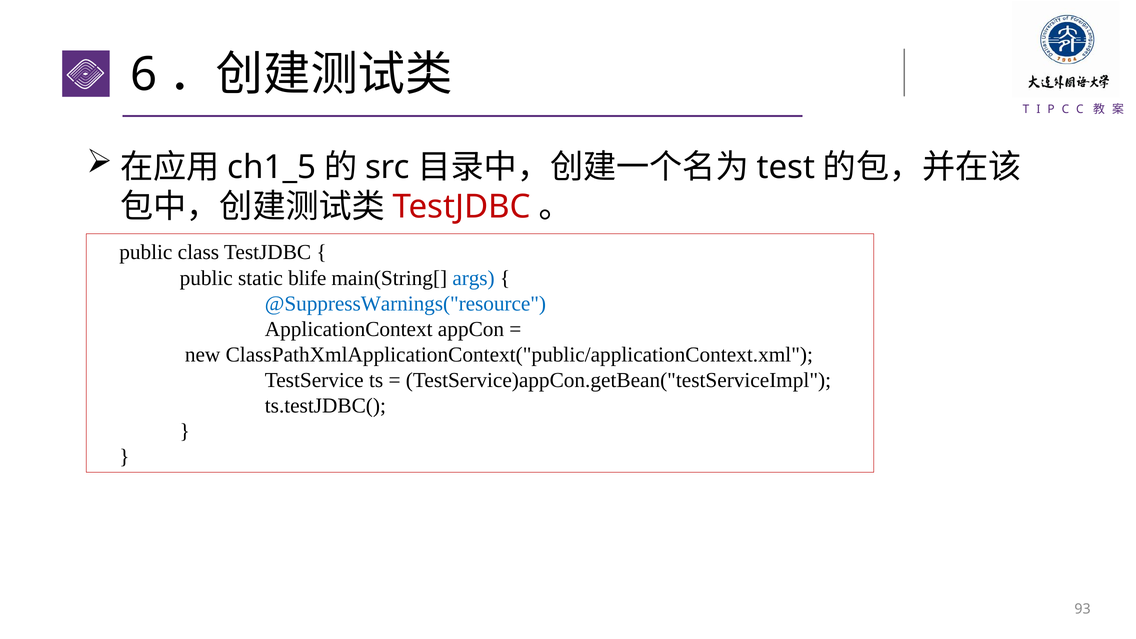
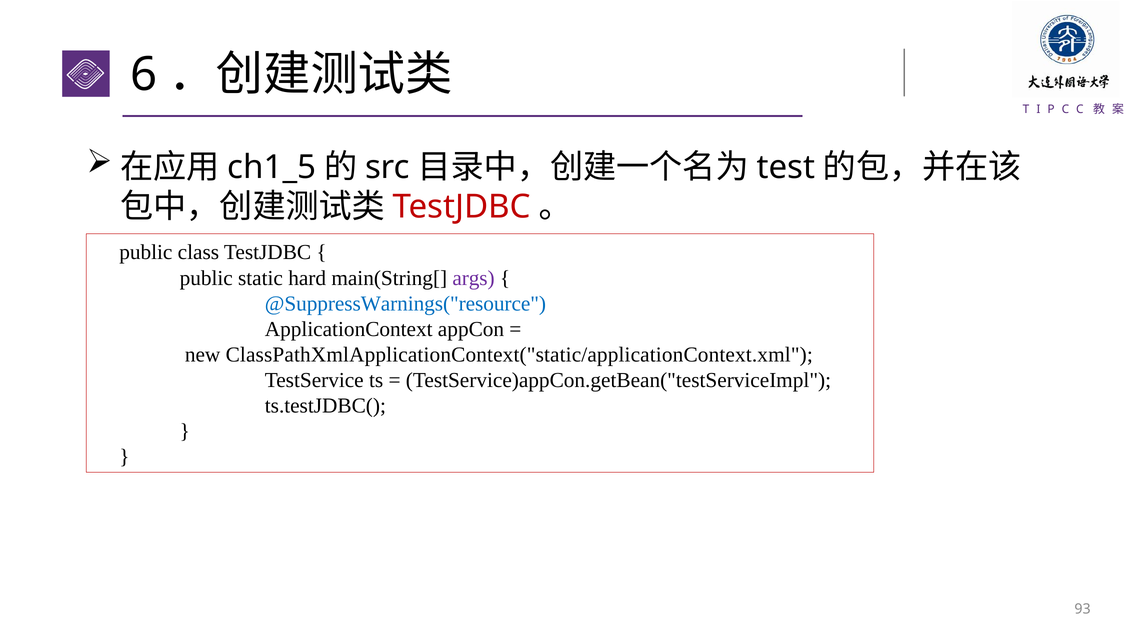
blife: blife -> hard (307, 278)
args colour: blue -> purple (474, 278)
ClassPathXmlApplicationContext("public/applicationContext.xml: ClassPathXmlApplicationContext("public/applicationContext.xml -> ClassPathXmlApplicationContext("static/applicationContext.xml (519, 355)
